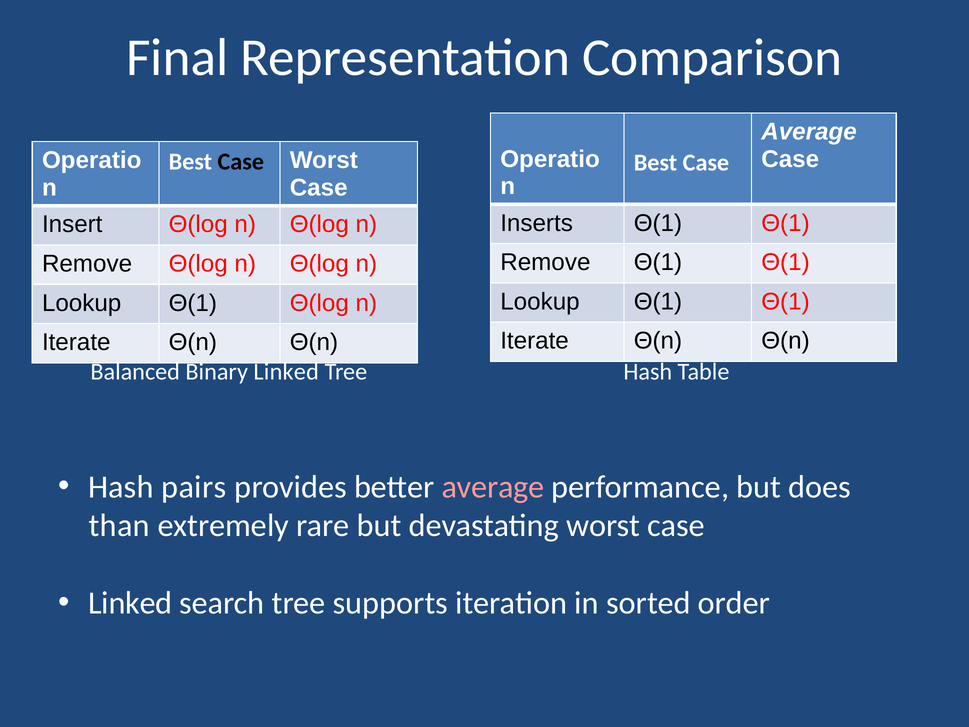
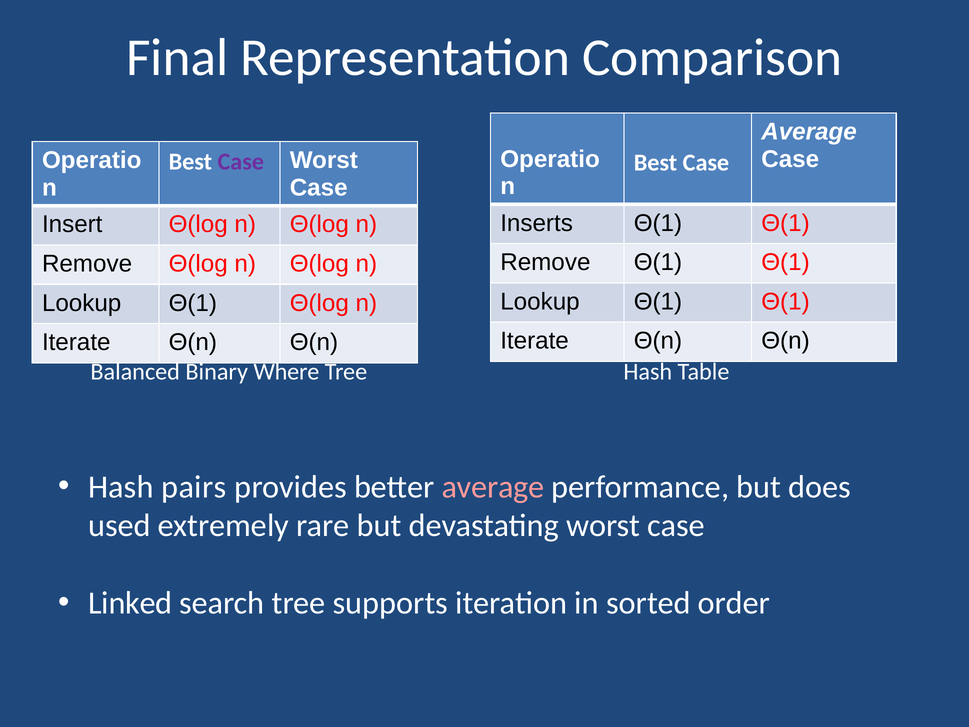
Case colour: black -> purple (241, 162)
Binary Linked: Linked -> Where (286, 372)
than: than -> used (120, 525)
